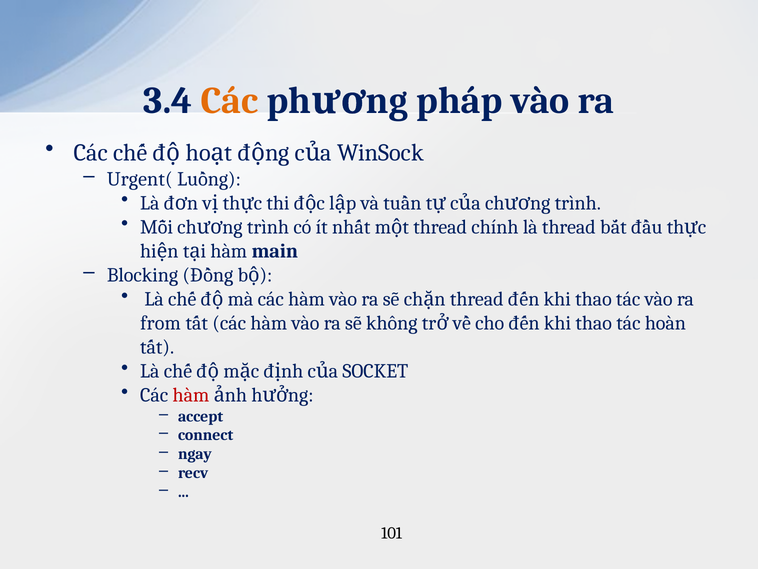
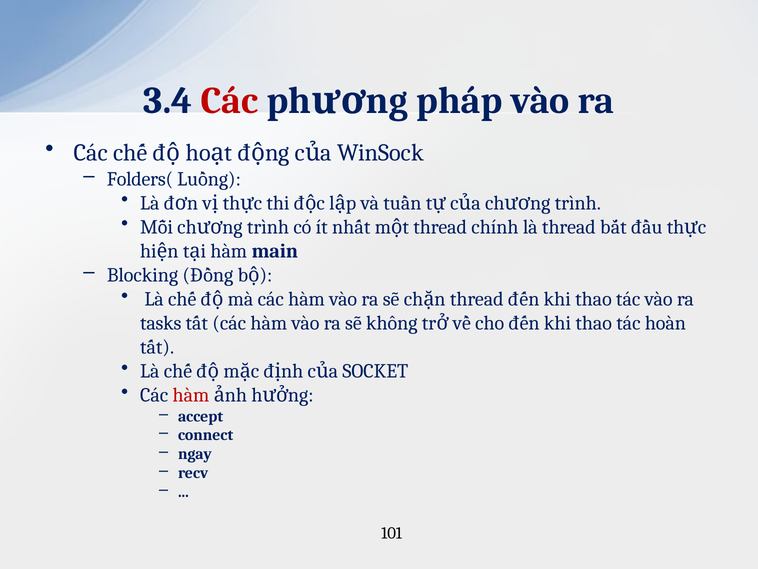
Các colour: orange -> red (230, 101)
Urgent(: Urgent( -> Folders( (140, 179)
from: from -> tasks (161, 323)
